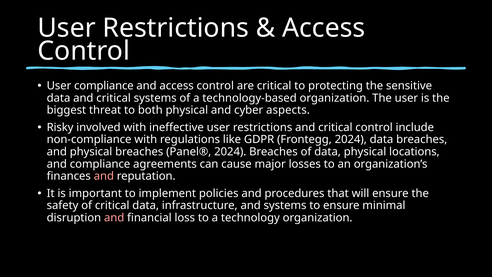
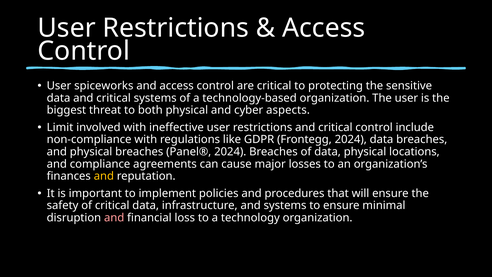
User compliance: compliance -> spiceworks (104, 86)
Risky: Risky -> Limit (60, 127)
and colour: pink -> yellow (104, 176)
